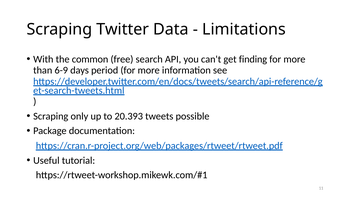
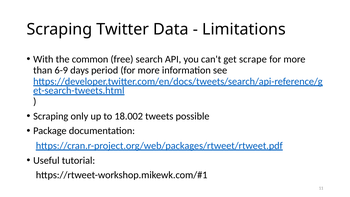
finding: finding -> scrape (253, 59)
20.393: 20.393 -> 18.002 (129, 116)
